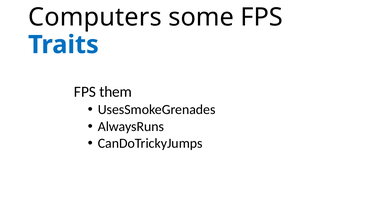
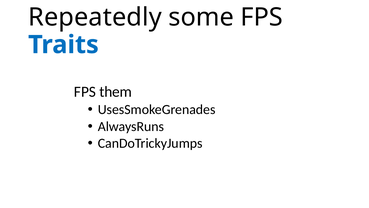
Computers: Computers -> Repeatedly (95, 17)
